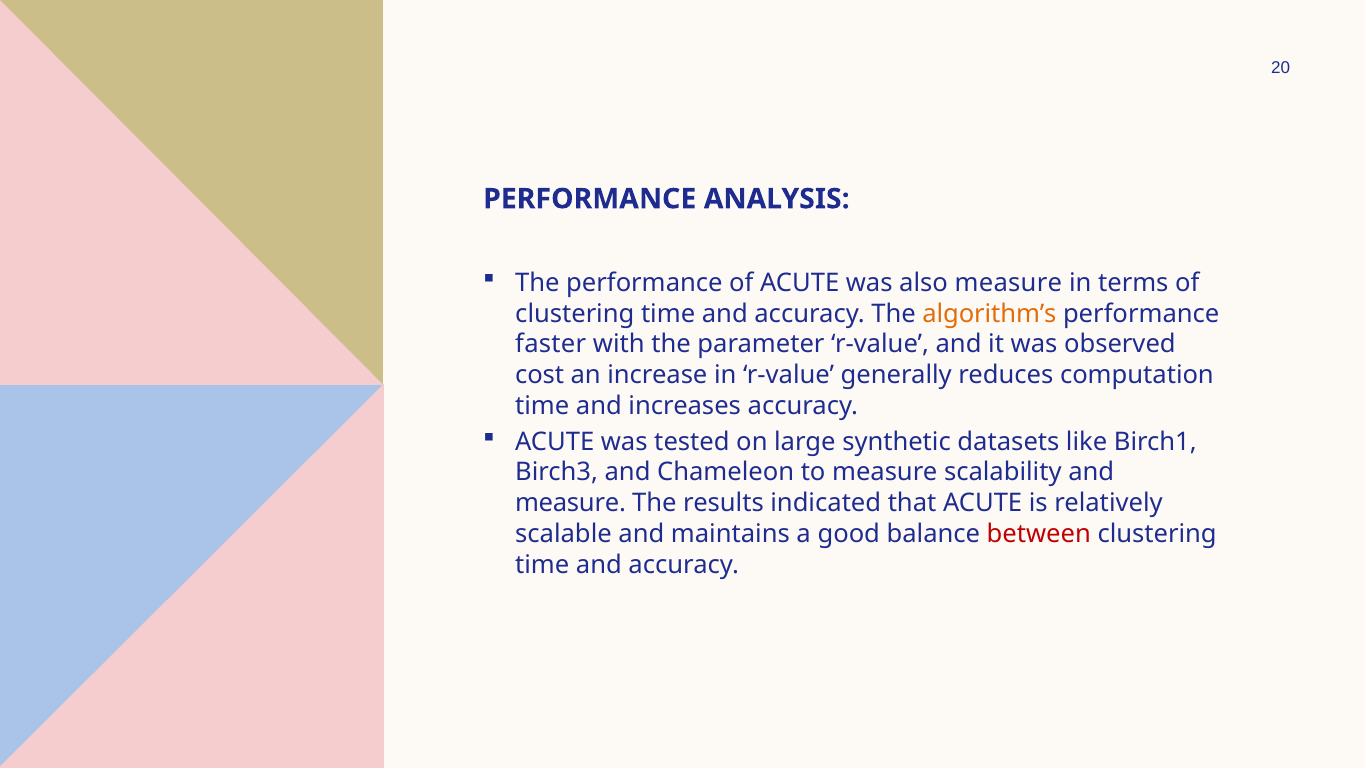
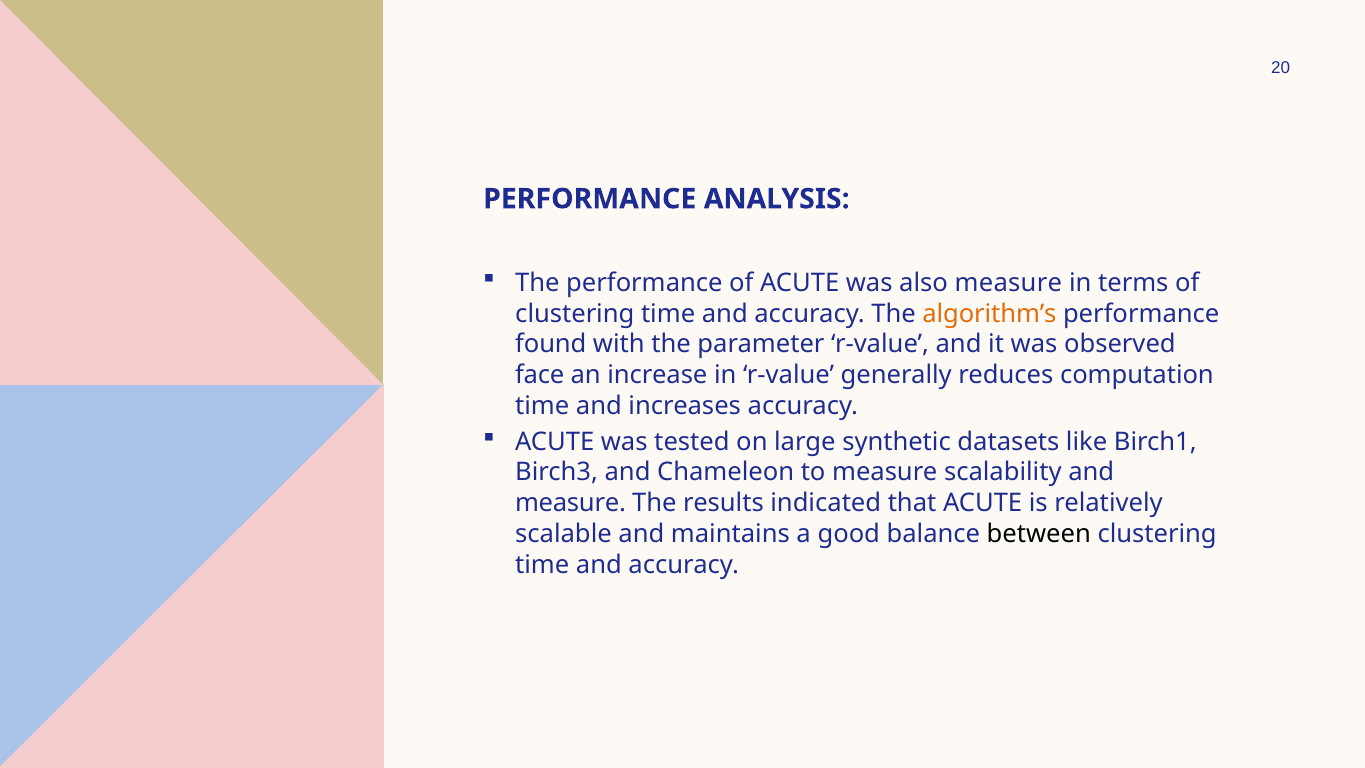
faster: faster -> found (551, 344)
cost: cost -> face (540, 375)
between colour: red -> black (1039, 534)
